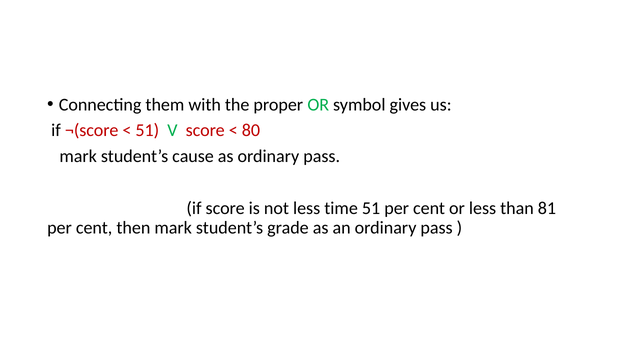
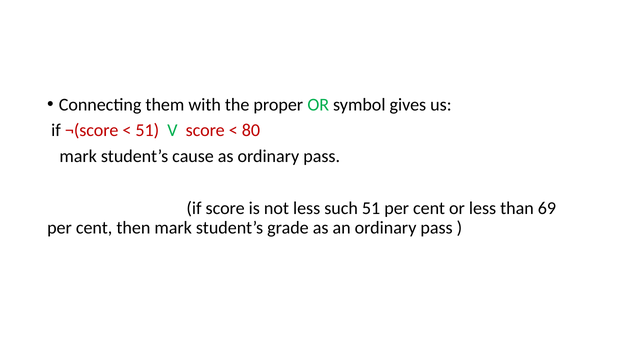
time: time -> such (341, 208)
81: 81 -> 69 (547, 208)
